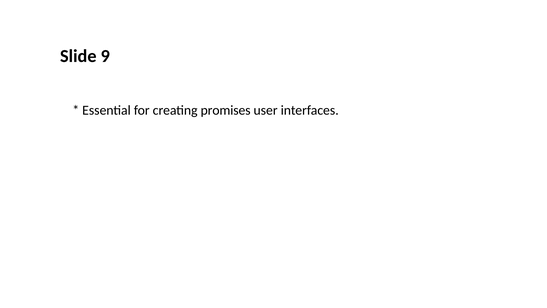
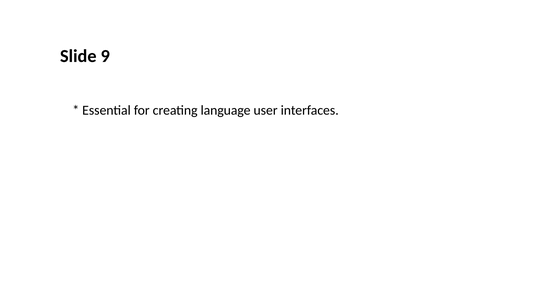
promises: promises -> language (226, 110)
